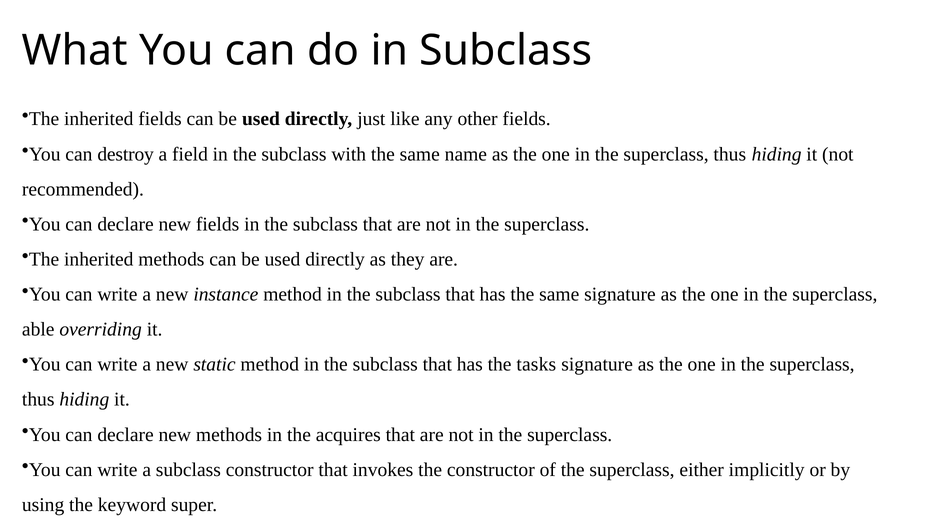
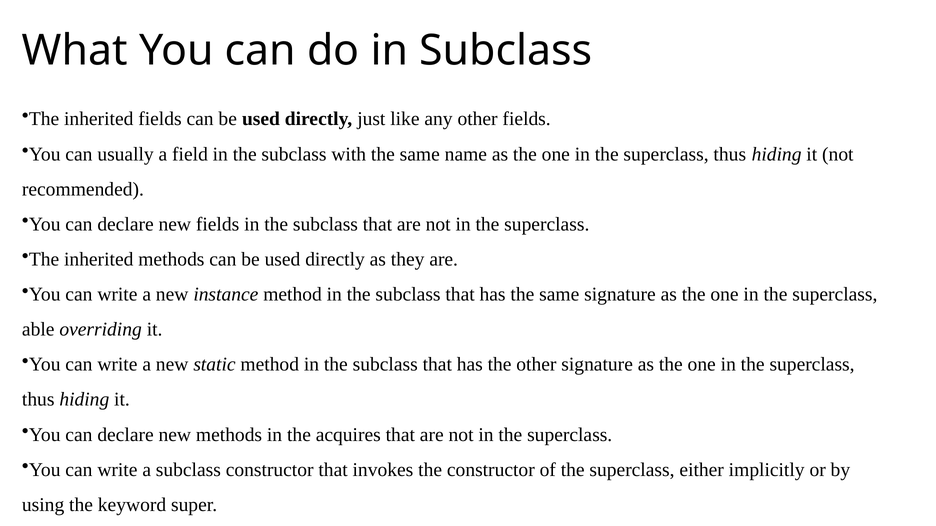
destroy: destroy -> usually (126, 154)
the tasks: tasks -> other (536, 365)
